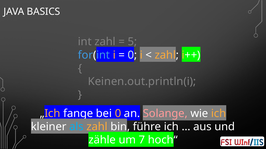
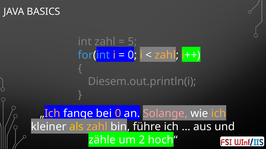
Keinen.out.println(i: Keinen.out.println(i -> Diesem.out.println(i (142, 82)
als colour: light blue -> yellow (76, 127)
7: 7 -> 2 (142, 141)
